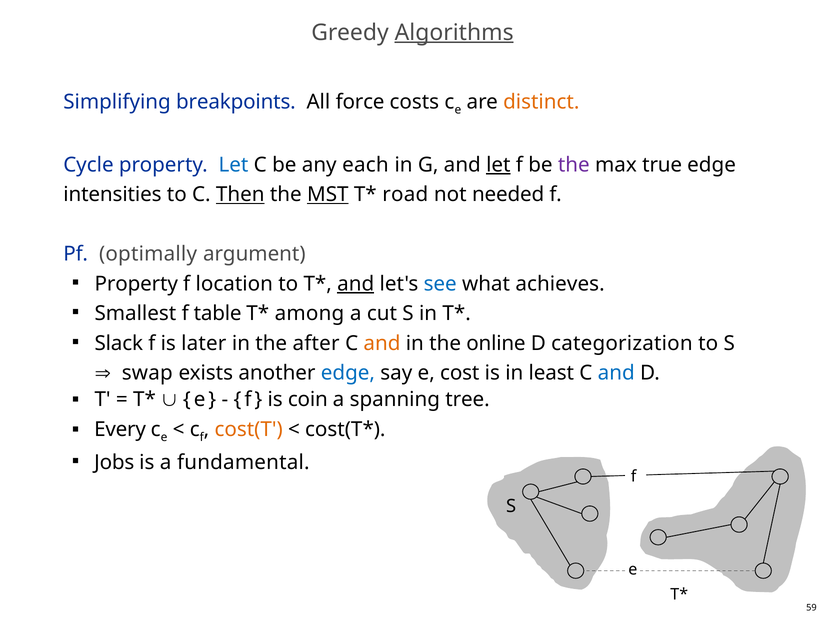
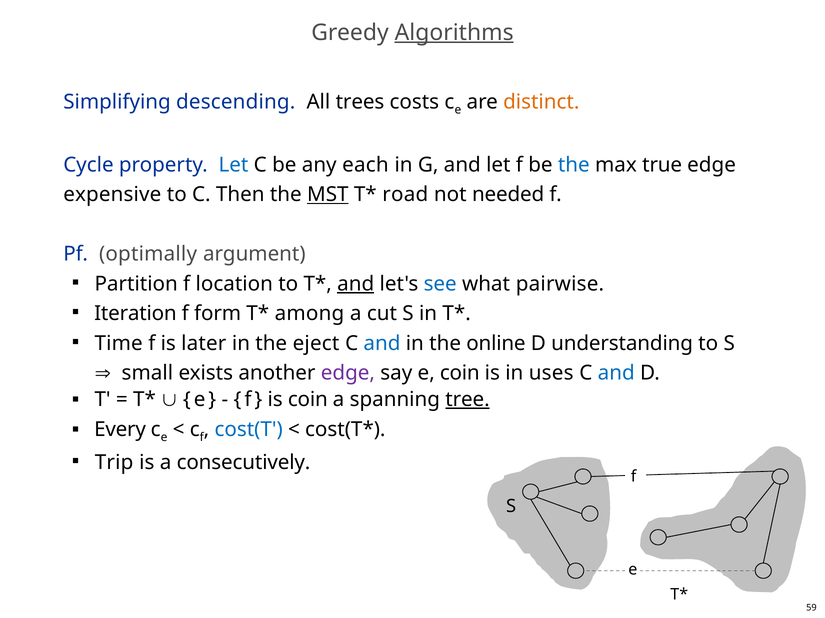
breakpoints: breakpoints -> descending (236, 102)
force: force -> trees (360, 102)
let underline: present -> none (498, 165)
the colour: purple -> blue (574, 165)
intensities: intensities -> expensive (112, 195)
Then underline: present -> none (240, 195)
Property: Property -> Partition (136, 284)
achieves: achieves -> pairwise (560, 284)
Smallest: Smallest -> Iteration (135, 314)
table: table -> form (218, 314)
Slack: Slack -> Time (119, 344)
after: after -> eject (316, 344)
and colour: orange -> blue (382, 344)
categorization: categorization -> understanding (622, 344)
swap: swap -> small (147, 374)
edge colour: blue -> purple (348, 374)
e cost: cost -> coin (460, 374)
least: least -> uses (551, 374)
tree underline: none -> present (467, 400)
cost(T colour: orange -> blue (249, 430)
Jobs: Jobs -> Trip (114, 463)
fundamental: fundamental -> consecutively (243, 463)
